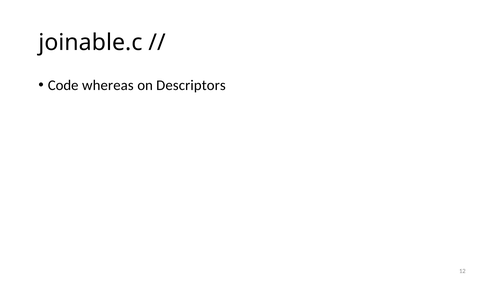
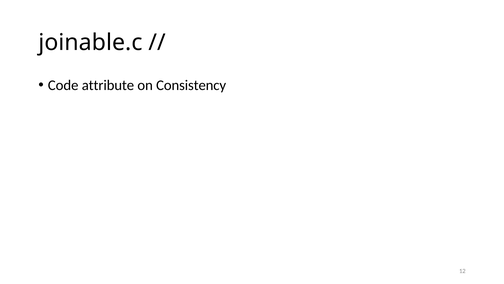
whereas: whereas -> attribute (108, 85)
Descriptors: Descriptors -> Consistency (191, 85)
